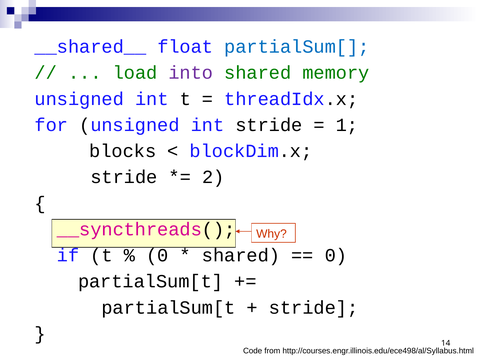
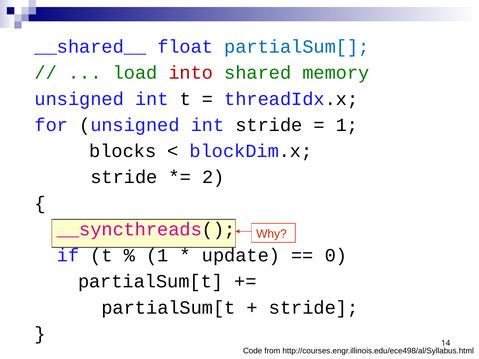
into colour: purple -> red (191, 73)
0: 0 -> 1 (157, 256)
shared: shared -> update (241, 256)
